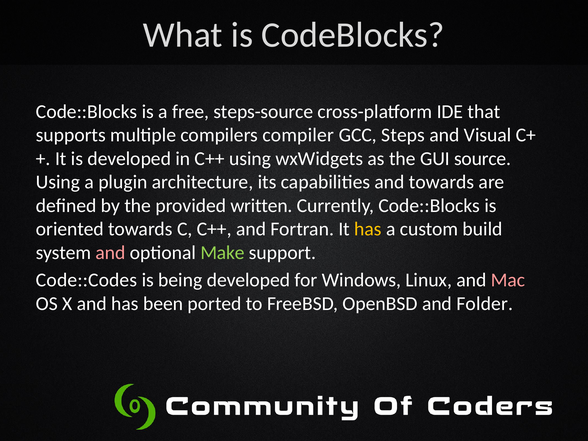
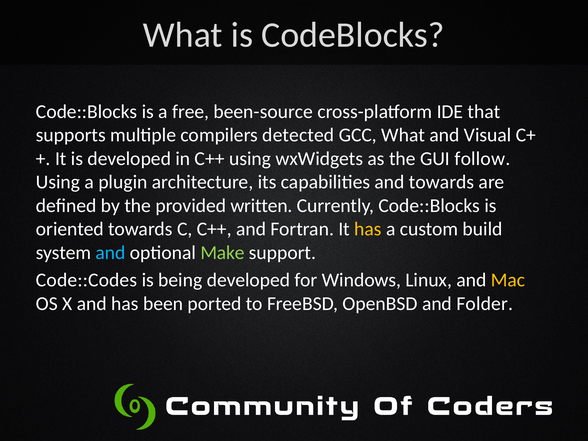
steps-source: steps-source -> been-source (263, 112)
compiler: compiler -> detected (298, 135)
GCC Steps: Steps -> What (403, 135)
source: source -> follow (482, 159)
and colour: pink -> light blue (111, 253)
Mac colour: pink -> yellow (508, 280)
